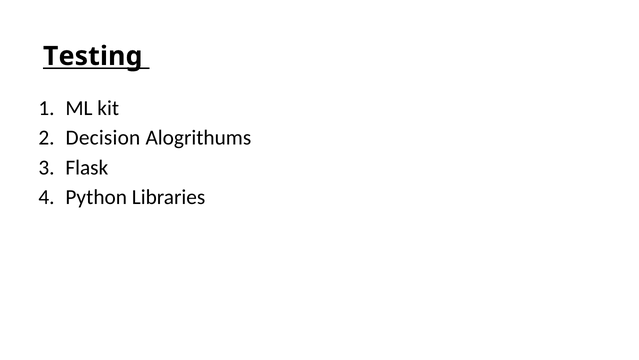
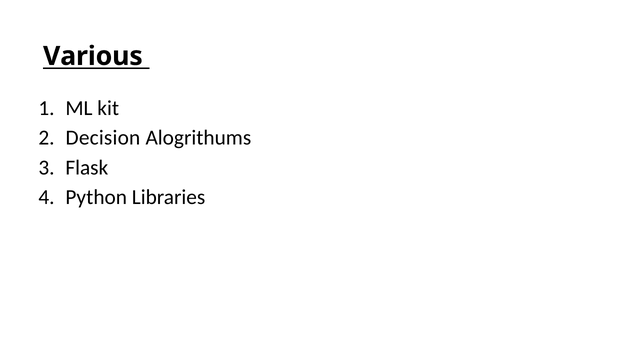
Testing: Testing -> Various (93, 56)
